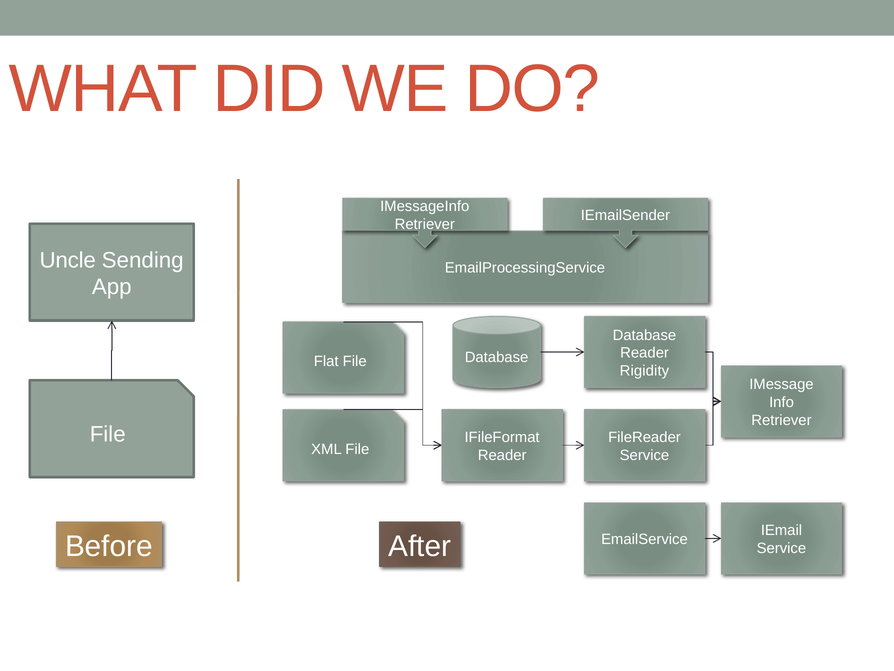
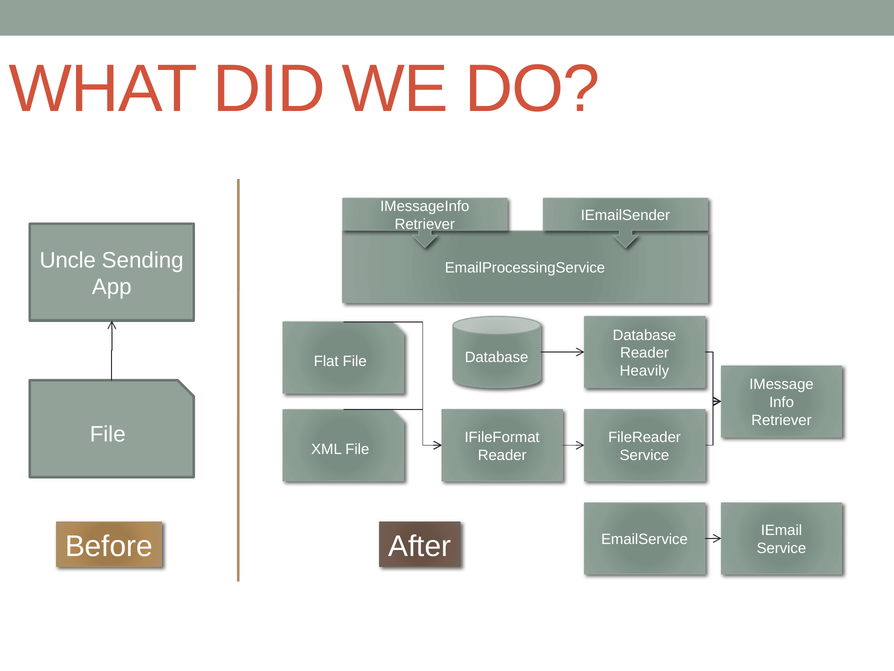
Rigidity: Rigidity -> Heavily (644, 371)
